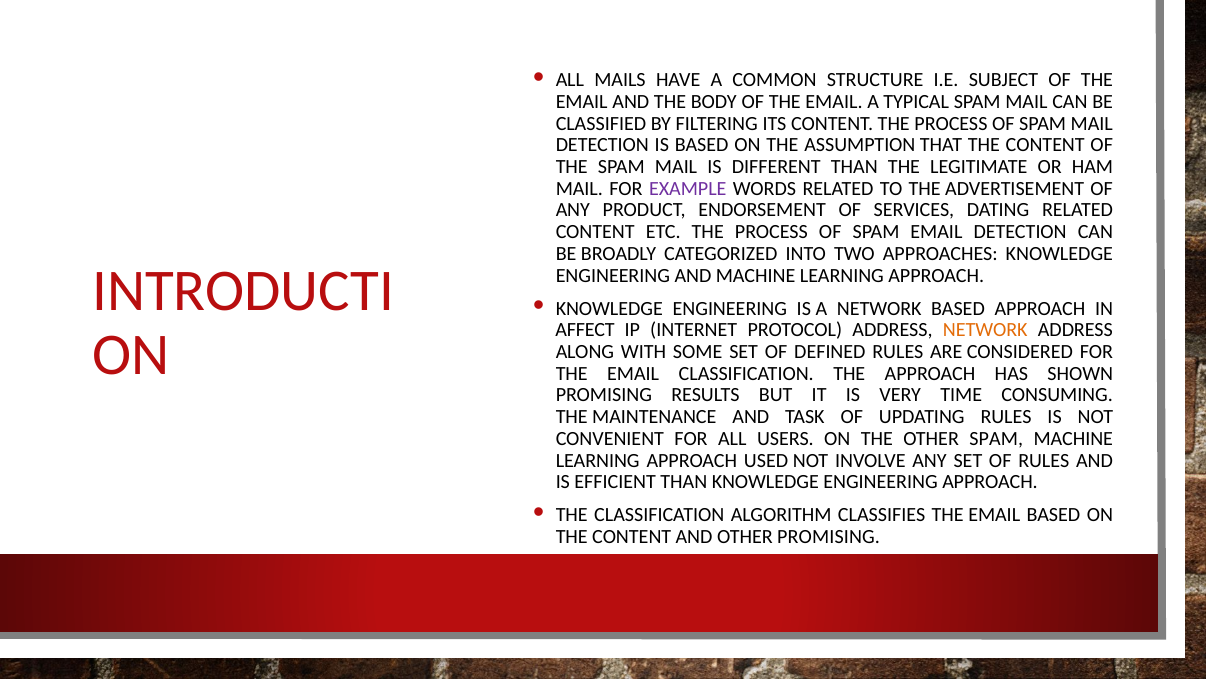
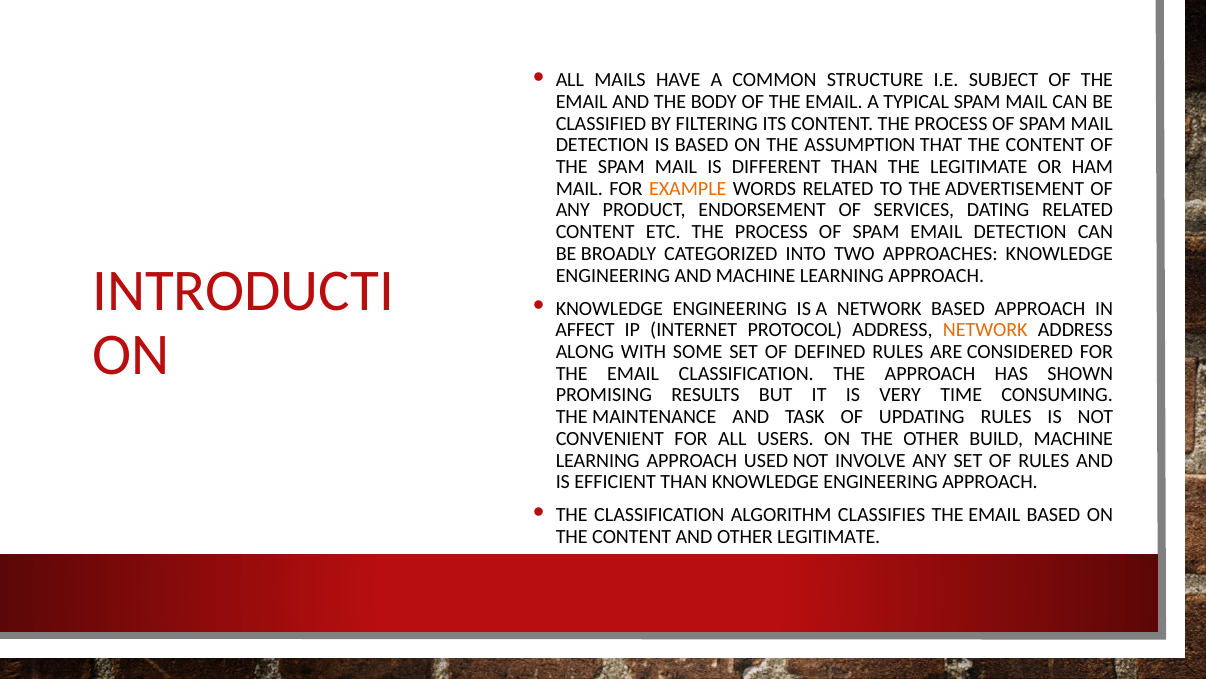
EXAMPLE colour: purple -> orange (688, 188)
OTHER SPAM: SPAM -> BUILD (996, 438)
OTHER PROMISING: PROMISING -> LEGITIMATE (829, 536)
